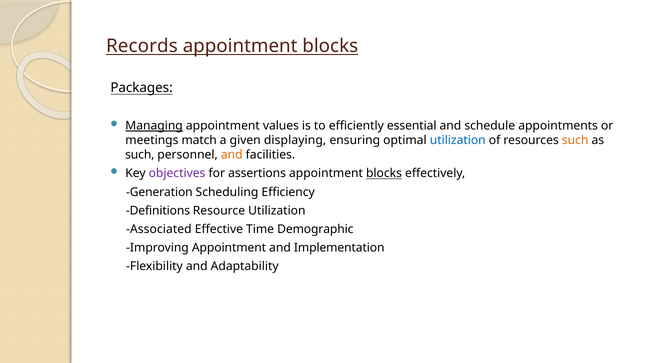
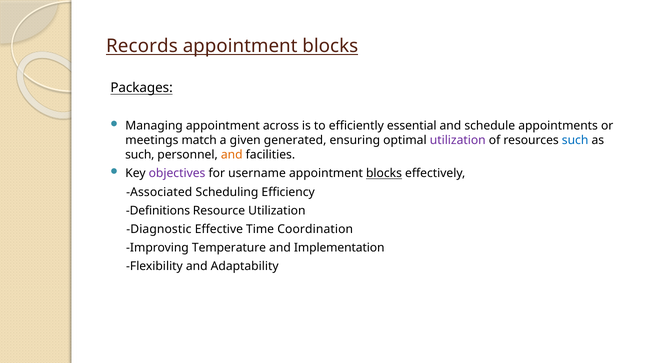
Managing underline: present -> none (154, 126)
values: values -> across (281, 126)
displaying: displaying -> generated (295, 140)
utilization colour: blue -> purple (458, 140)
such colour: orange -> blue (575, 140)
assertions: assertions -> username (257, 173)
Generation: Generation -> Associated (159, 192)
Associated: Associated -> Diagnostic (159, 229)
Demographic: Demographic -> Coordination (315, 229)
Improving Appointment: Appointment -> Temperature (229, 248)
